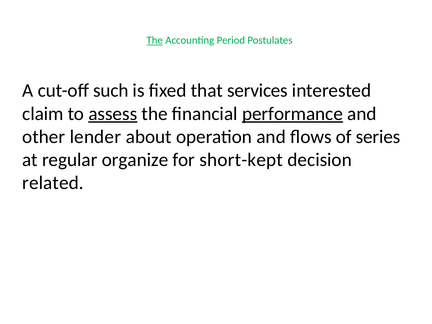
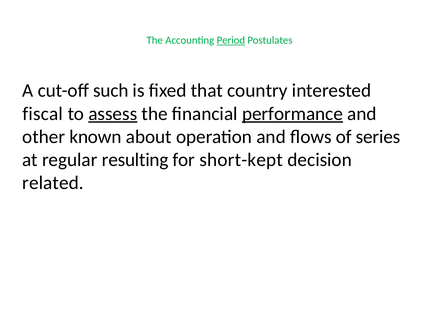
The underline: present -> none (155, 40)
Period underline: none -> present (231, 40)
services: services -> country (257, 91)
claim: claim -> fiscal (43, 114)
lender: lender -> known (96, 137)
organize: organize -> resulting (135, 160)
